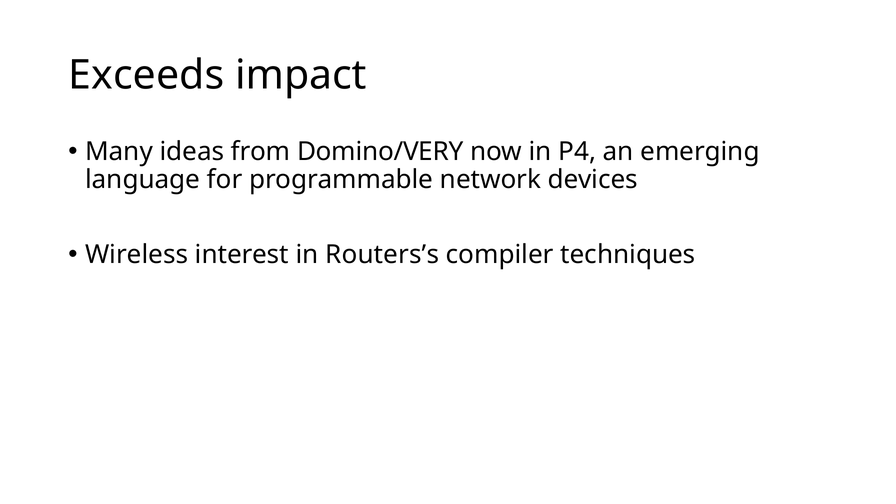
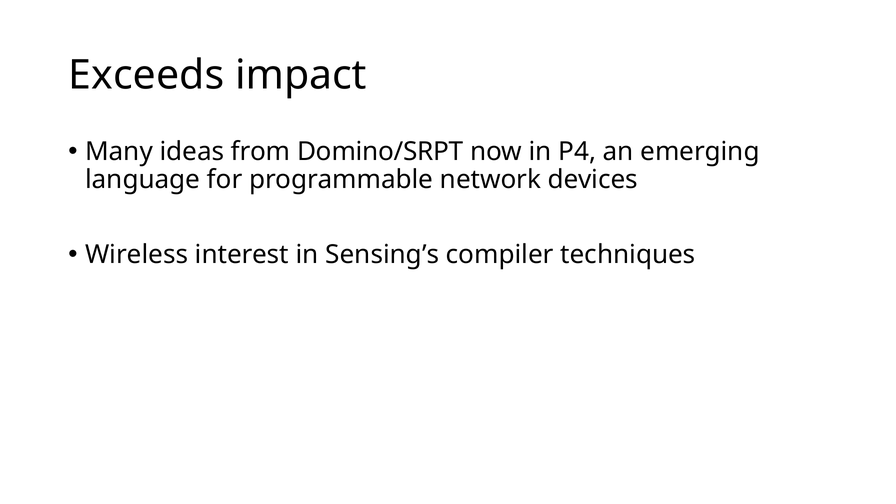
Domino/VERY: Domino/VERY -> Domino/SRPT (380, 151)
Routers’s: Routers’s -> Sensing’s (382, 255)
